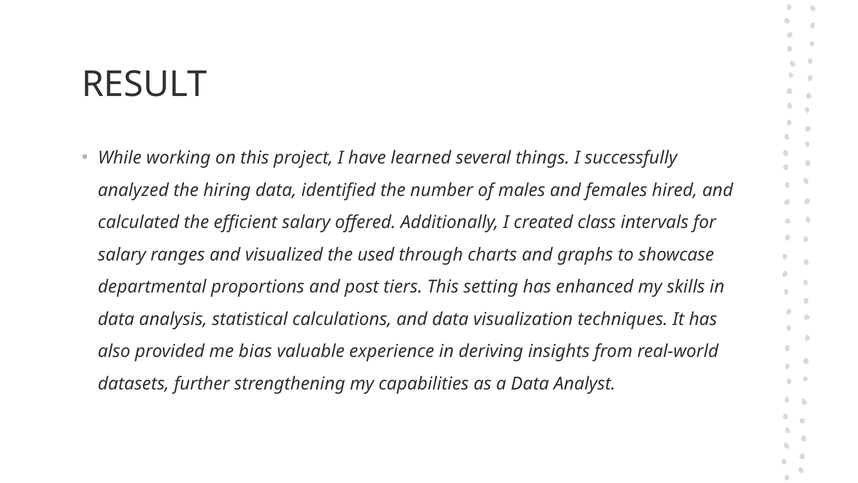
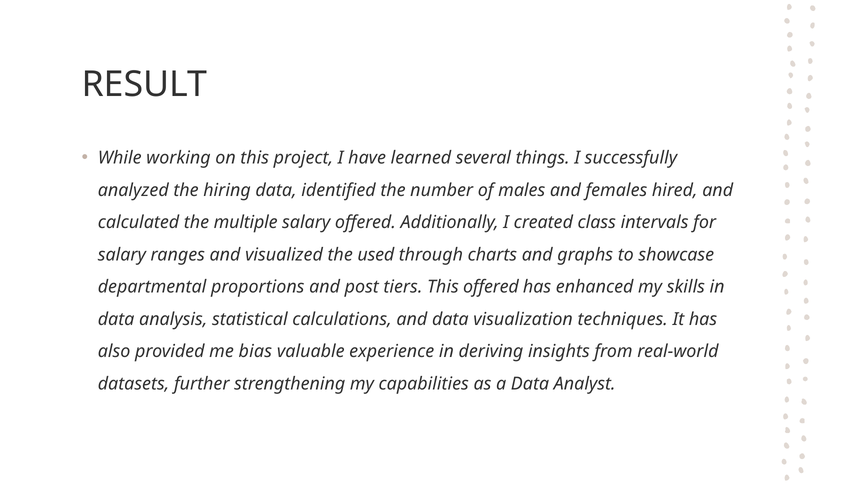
efficient: efficient -> multiple (246, 222)
This setting: setting -> offered (491, 287)
